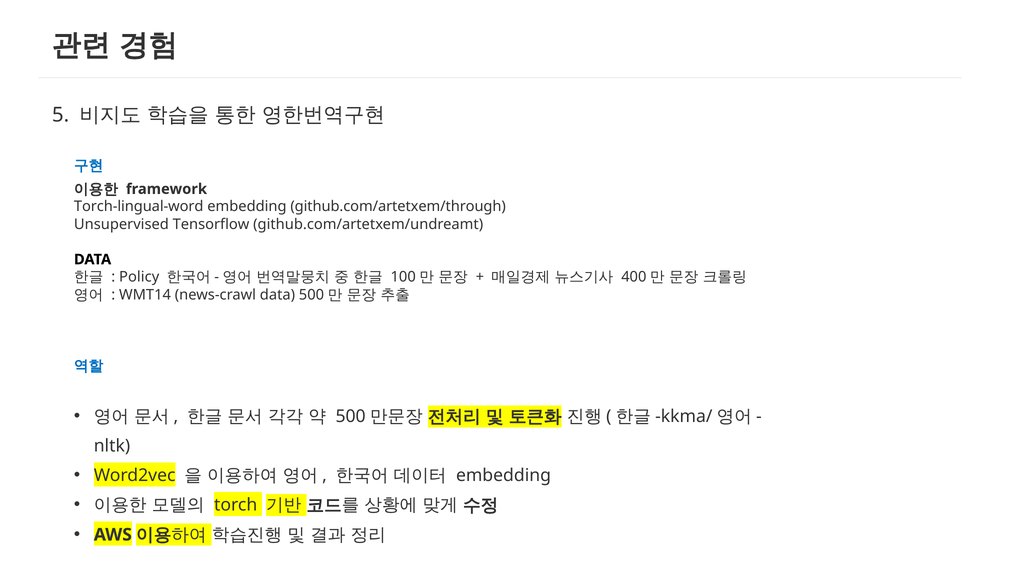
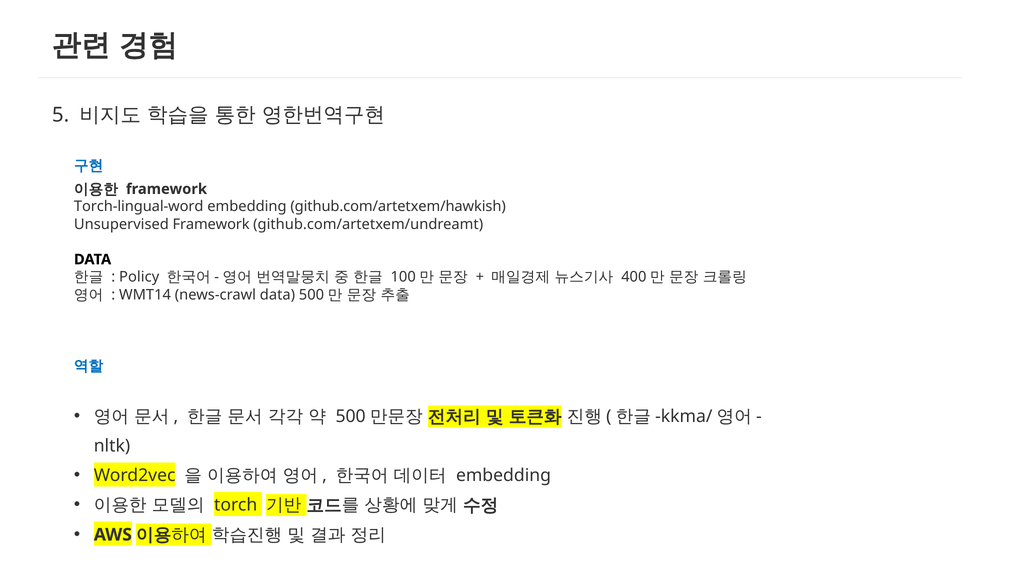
github.com/artetxem/through: github.com/artetxem/through -> github.com/artetxem/hawkish (398, 207)
Unsupervised Tensorflow: Tensorflow -> Framework (211, 224)
